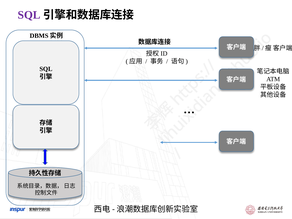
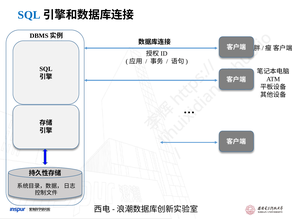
SQL colour: purple -> blue (29, 15)
